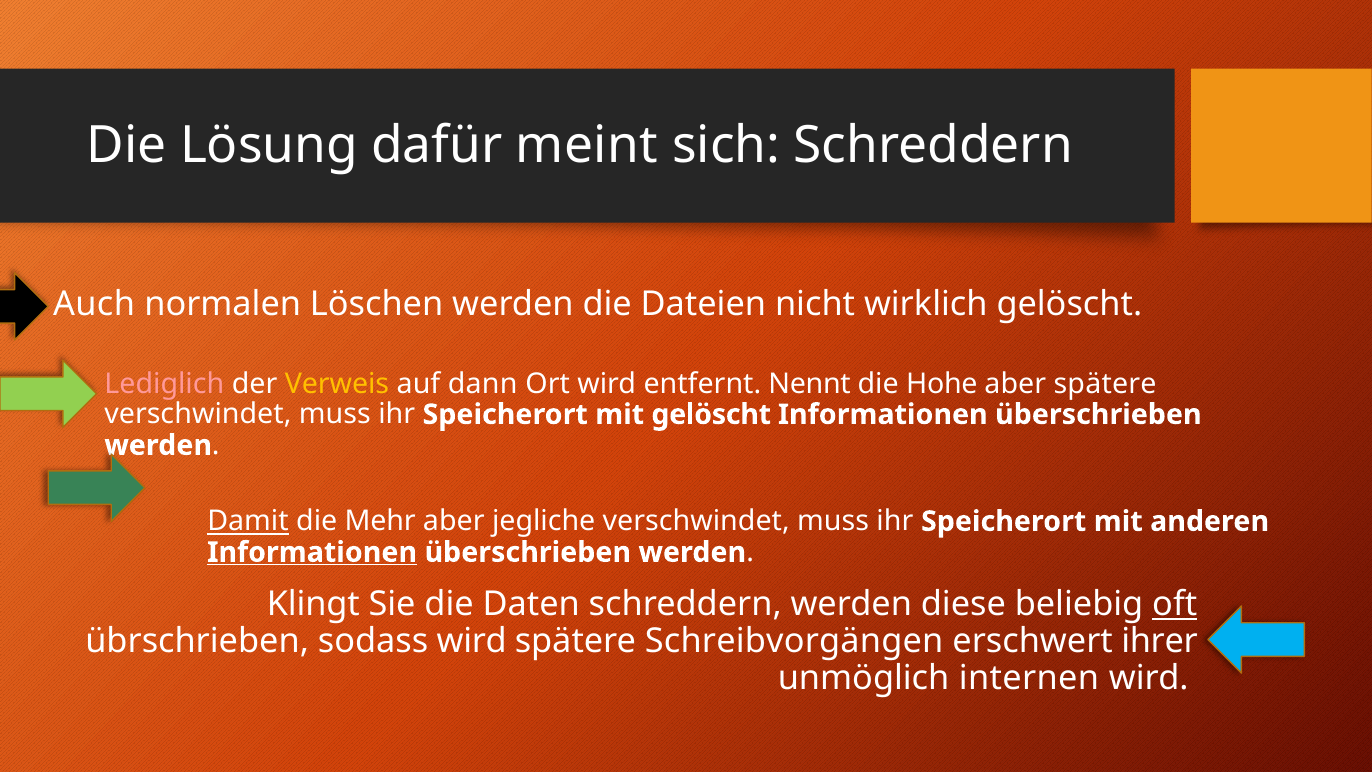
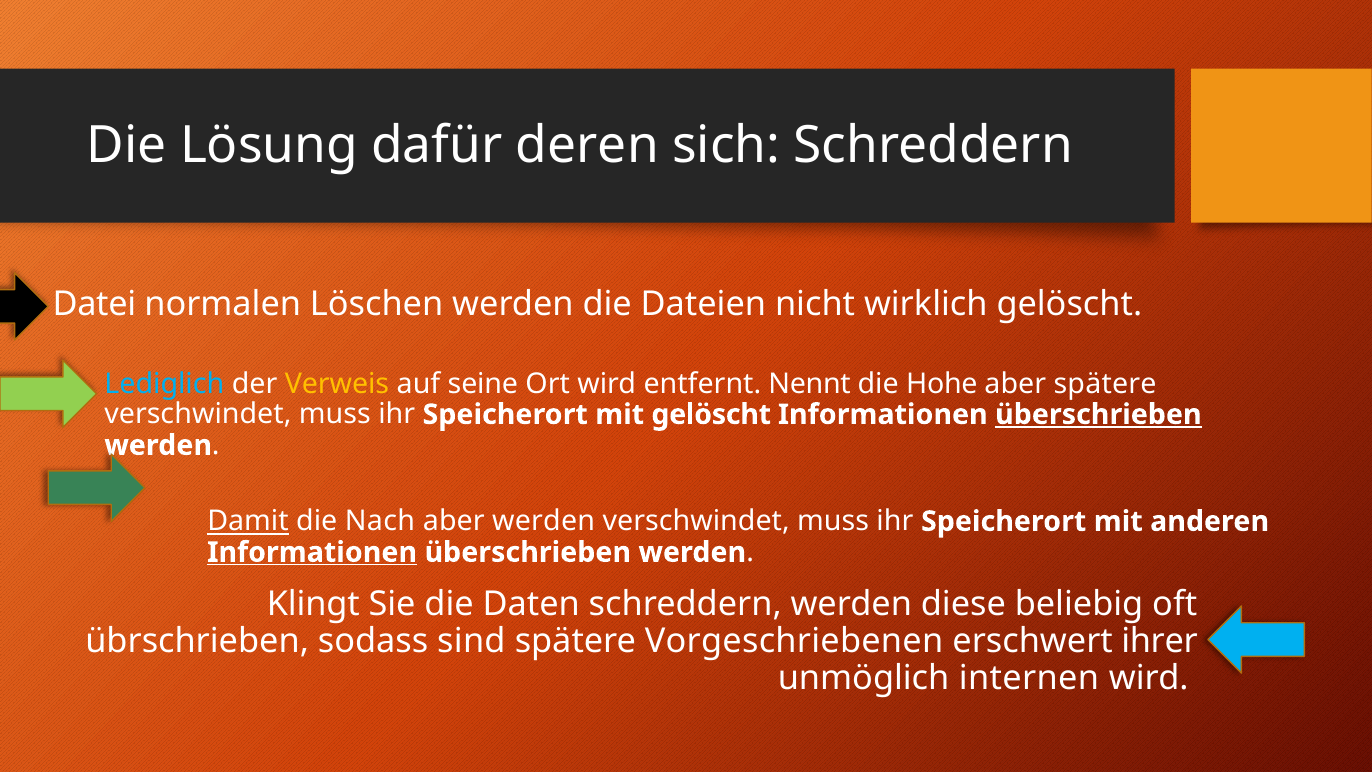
meint: meint -> deren (587, 145)
Auch: Auch -> Datei (94, 304)
Lediglich colour: pink -> light blue (164, 384)
dann: dann -> seine (483, 384)
überschrieben underline: none -> present (1098, 414)
Mehr: Mehr -> Nach (380, 521)
aber jegliche: jegliche -> werden (544, 521)
oft underline: present -> none (1175, 604)
sodass wird: wird -> sind (471, 641)
Schreibvorgängen: Schreibvorgängen -> Vorgeschriebenen (794, 641)
